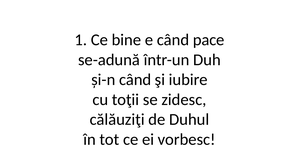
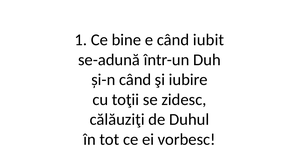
pace: pace -> iubit (208, 40)
